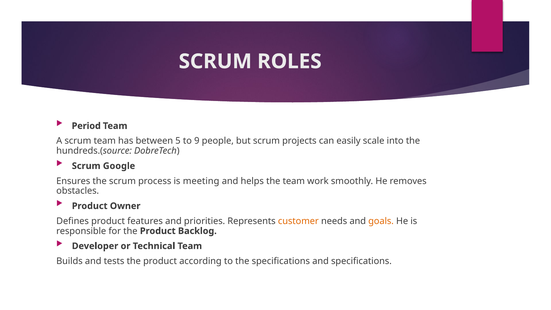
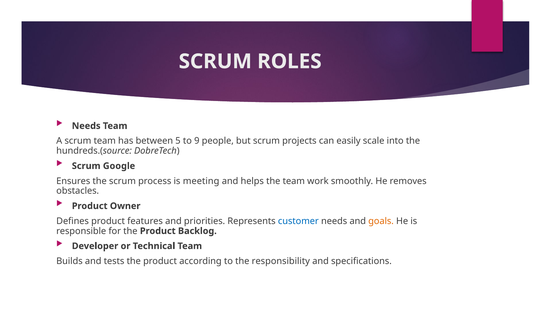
Period: Period -> Needs (86, 126)
customer colour: orange -> blue (298, 221)
the specifications: specifications -> responsibility (281, 261)
